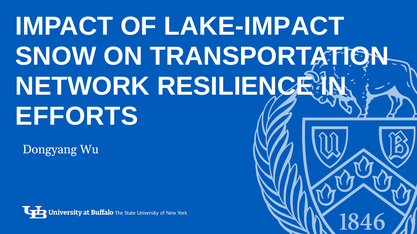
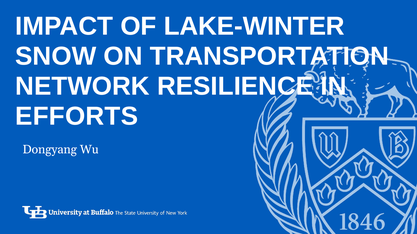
LAKE-IMPACT: LAKE-IMPACT -> LAKE-WINTER (254, 26)
